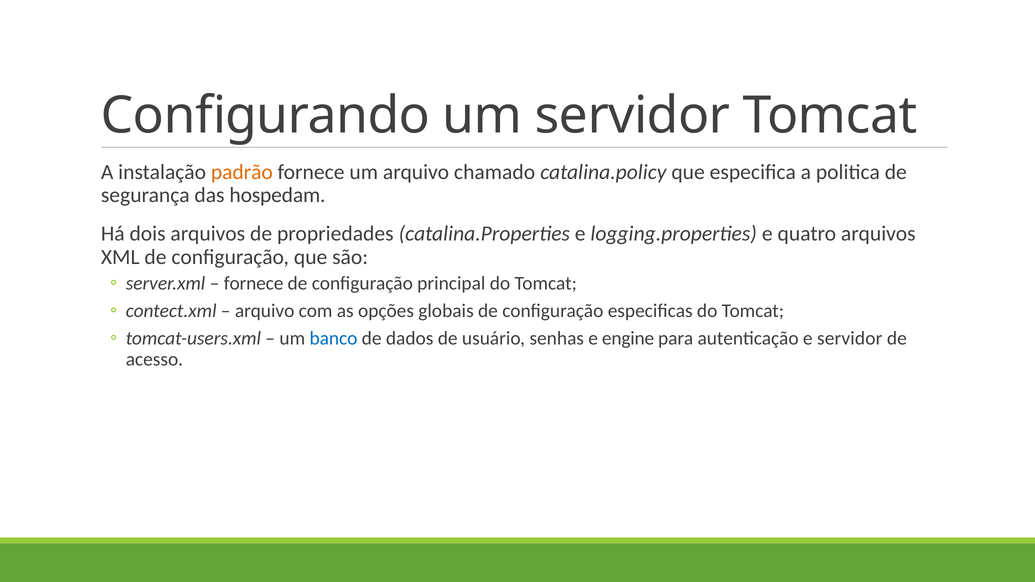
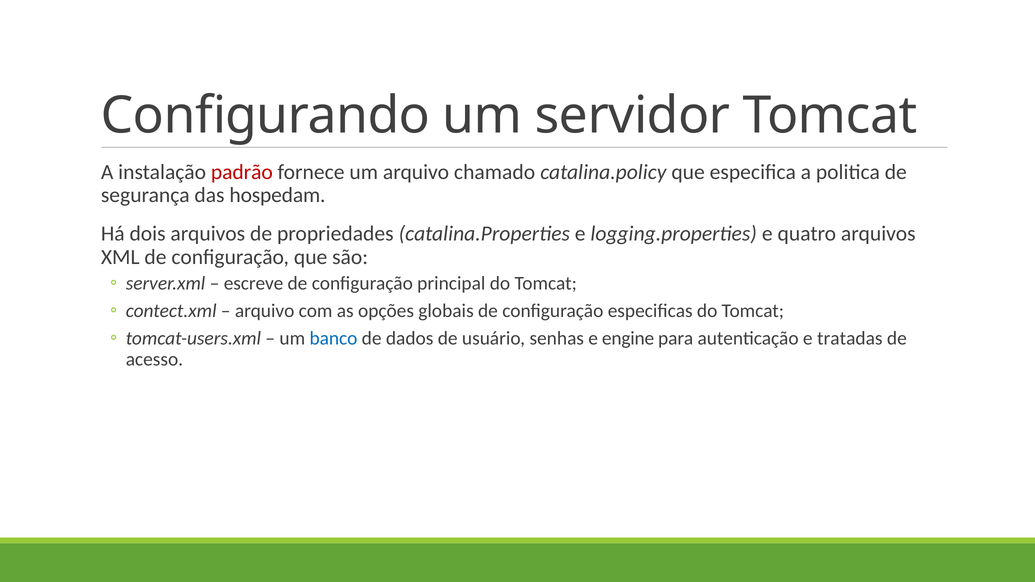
padrão colour: orange -> red (242, 172)
fornece: fornece -> escreve (254, 284)
e servidor: servidor -> tratadas (850, 338)
